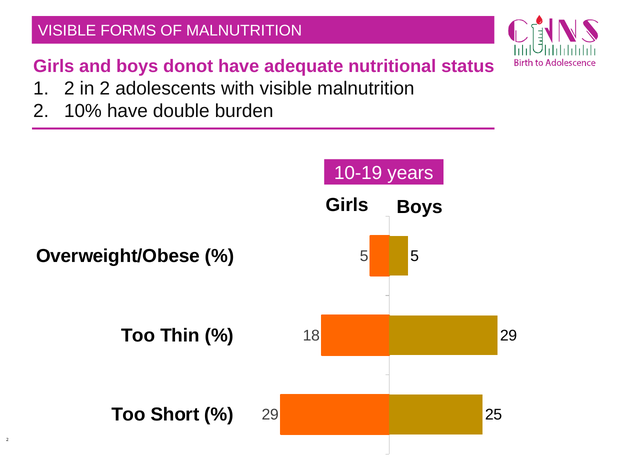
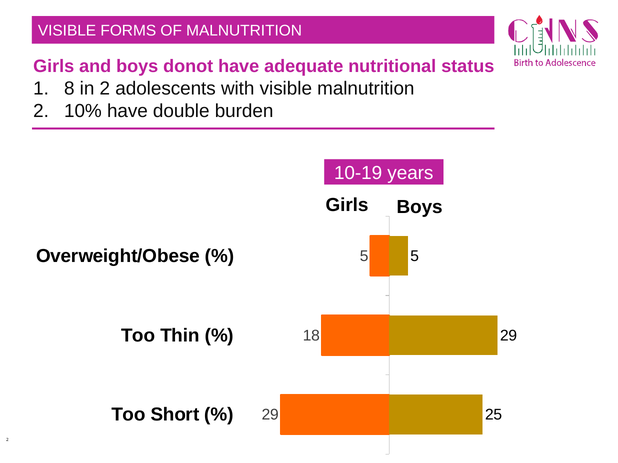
1 2: 2 -> 8 (69, 88)
